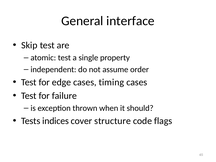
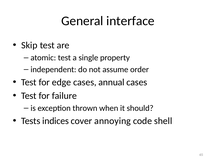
timing: timing -> annual (111, 82)
structure: structure -> annoying (113, 121)
flags: flags -> shell (163, 121)
